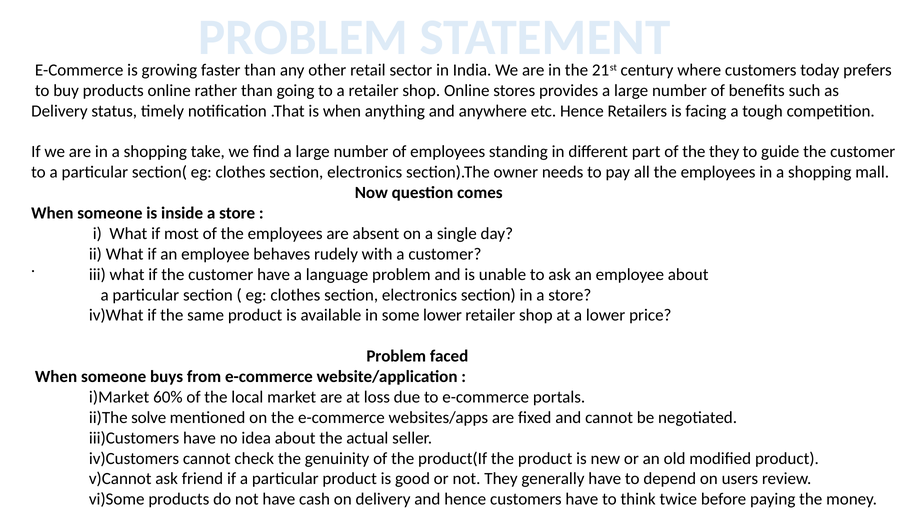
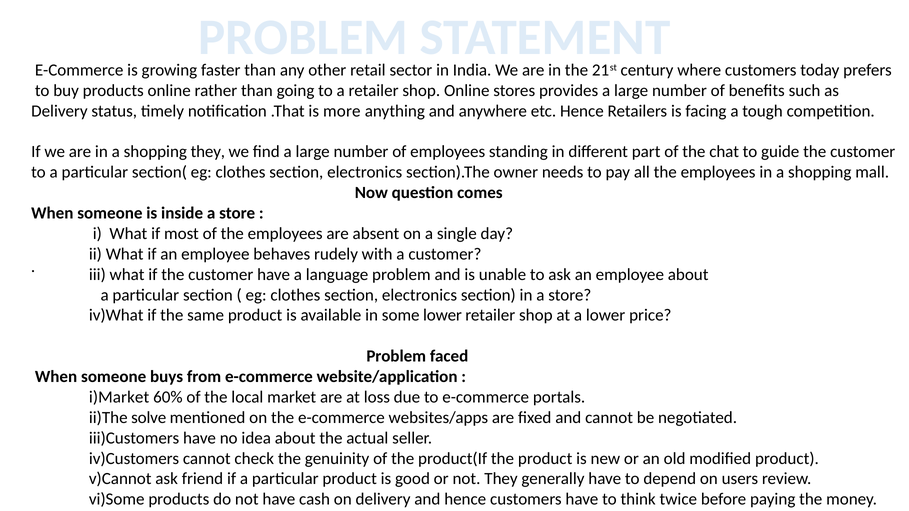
is when: when -> more (342, 111)
shopping take: take -> they (208, 152)
the they: they -> chat (724, 152)
